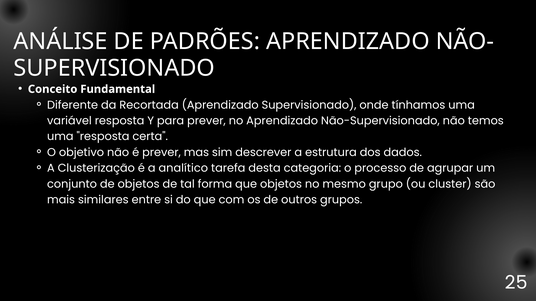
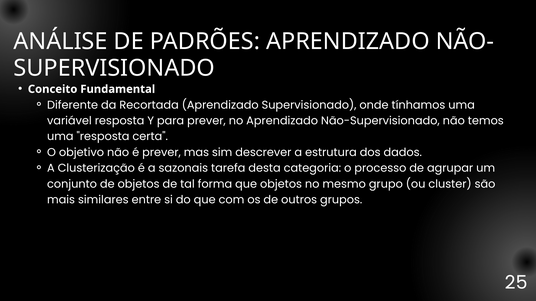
analítico: analítico -> sazonais (183, 169)
